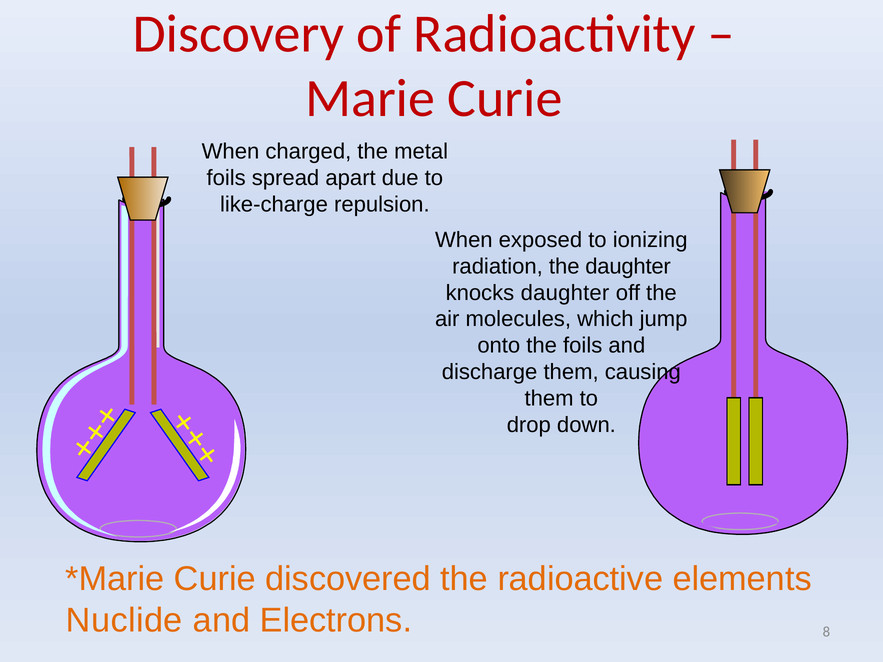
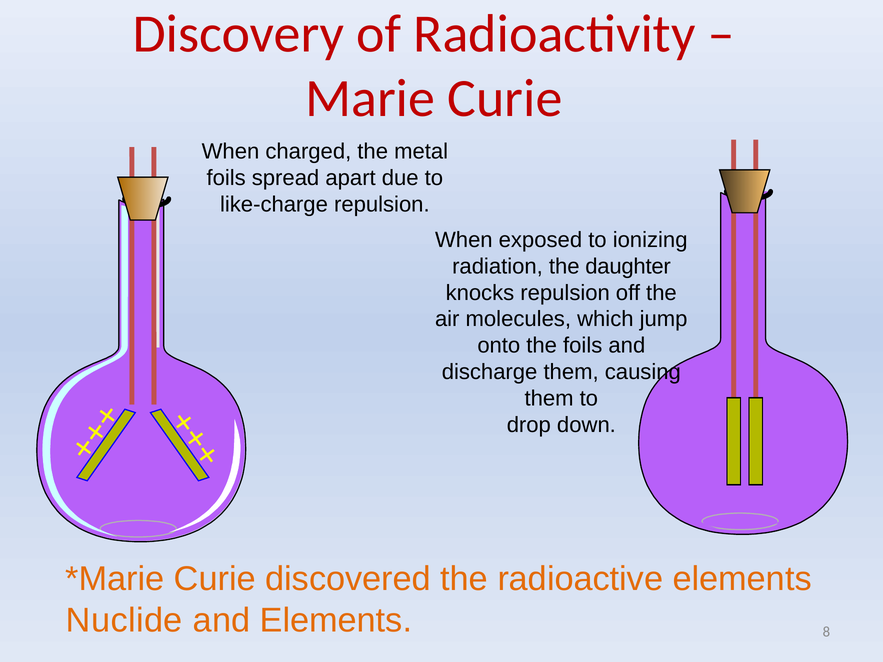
knocks daughter: daughter -> repulsion (565, 293)
and Electrons: Electrons -> Elements (336, 620)
